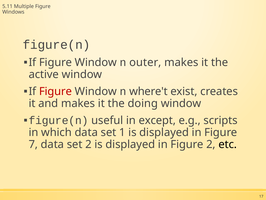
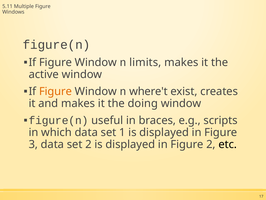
outer: outer -> limits (145, 62)
Figure colour: red -> orange (55, 91)
except: except -> braces (157, 120)
7: 7 -> 3 (33, 144)
